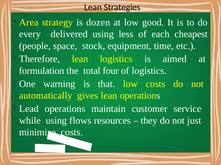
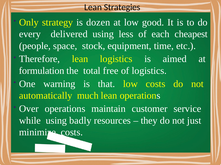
Area: Area -> Only (29, 22)
four: four -> free (111, 71)
gives: gives -> much (88, 96)
Lead: Lead -> Over (29, 109)
flows: flows -> badly (80, 121)
